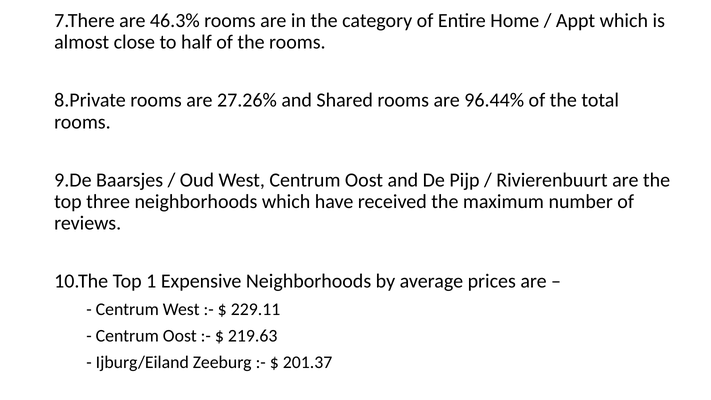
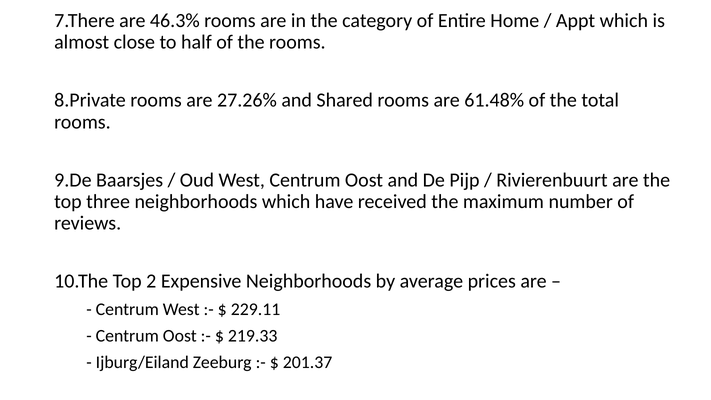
96.44%: 96.44% -> 61.48% (494, 100)
1: 1 -> 2 (151, 281)
219.63: 219.63 -> 219.33 (253, 336)
